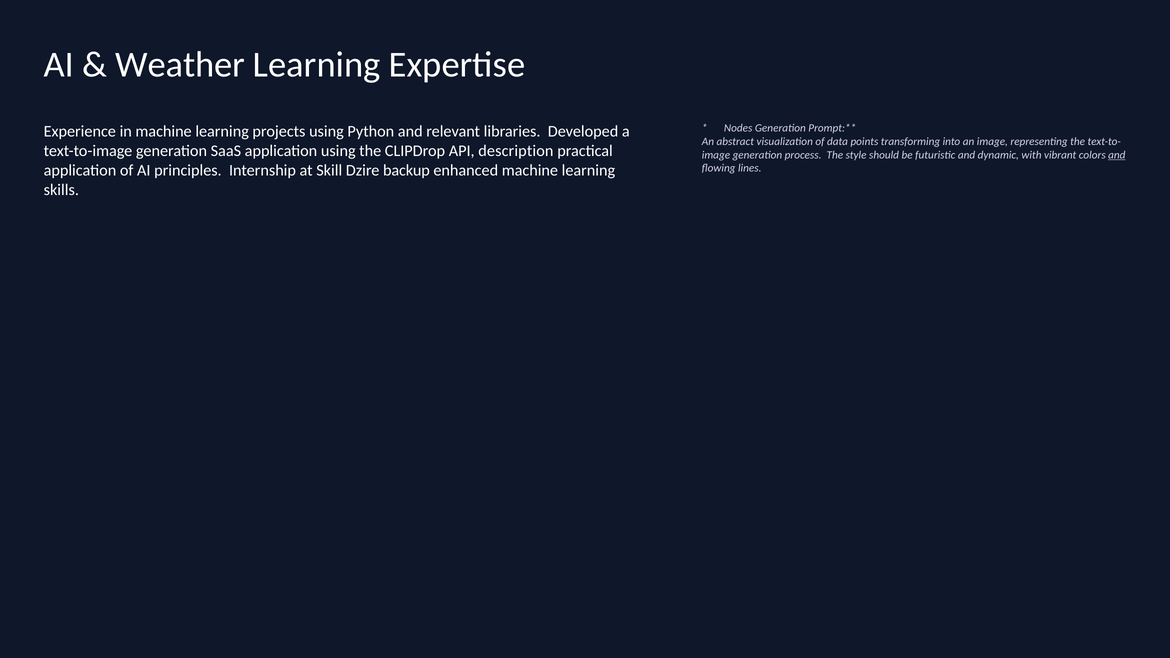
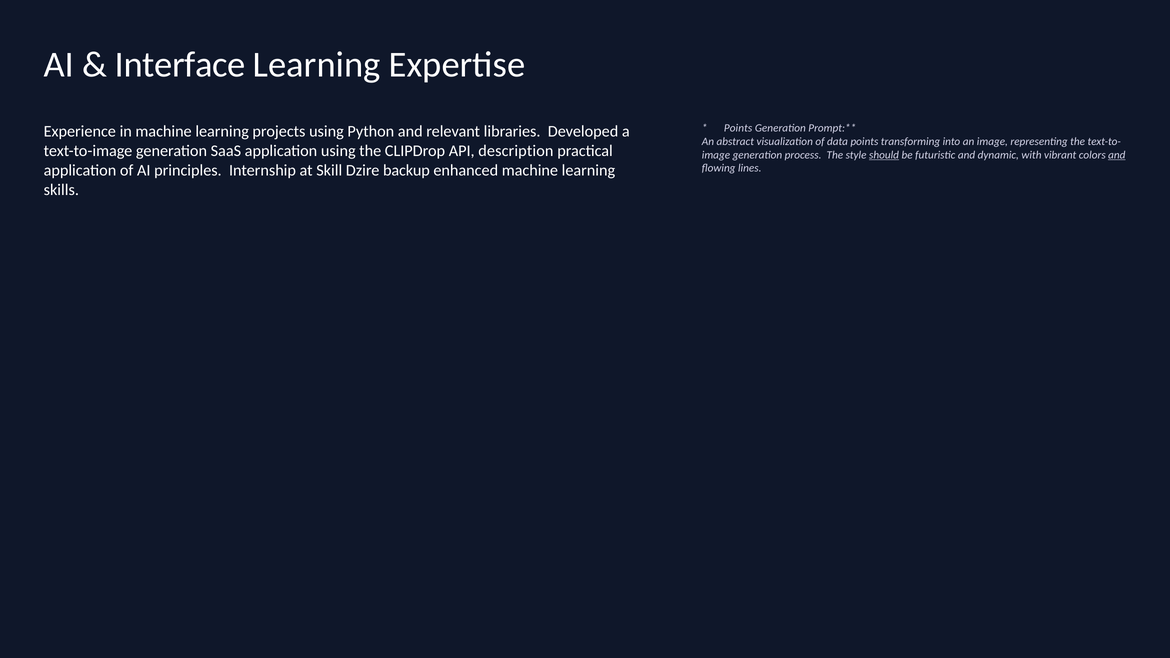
Weather: Weather -> Interface (180, 65)
Nodes: Nodes -> Points (738, 128)
should underline: none -> present (884, 155)
